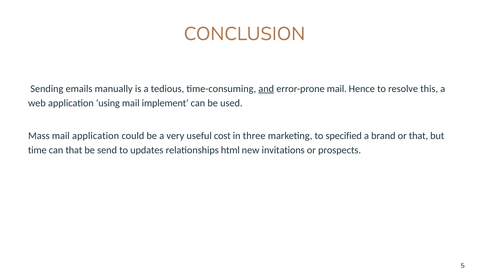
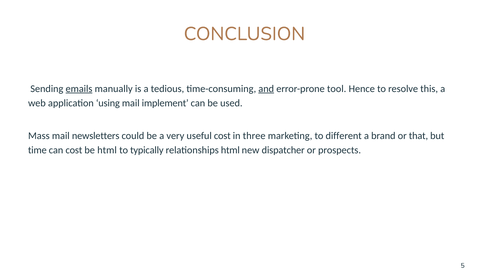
emails underline: none -> present (79, 89)
error-prone mail: mail -> tool (337, 89)
mail application: application -> newsletters (96, 136)
specified: specified -> different (344, 136)
can that: that -> cost (74, 150)
be send: send -> html (107, 150)
updates: updates -> typically (147, 150)
invitations: invitations -> dispatcher (283, 150)
